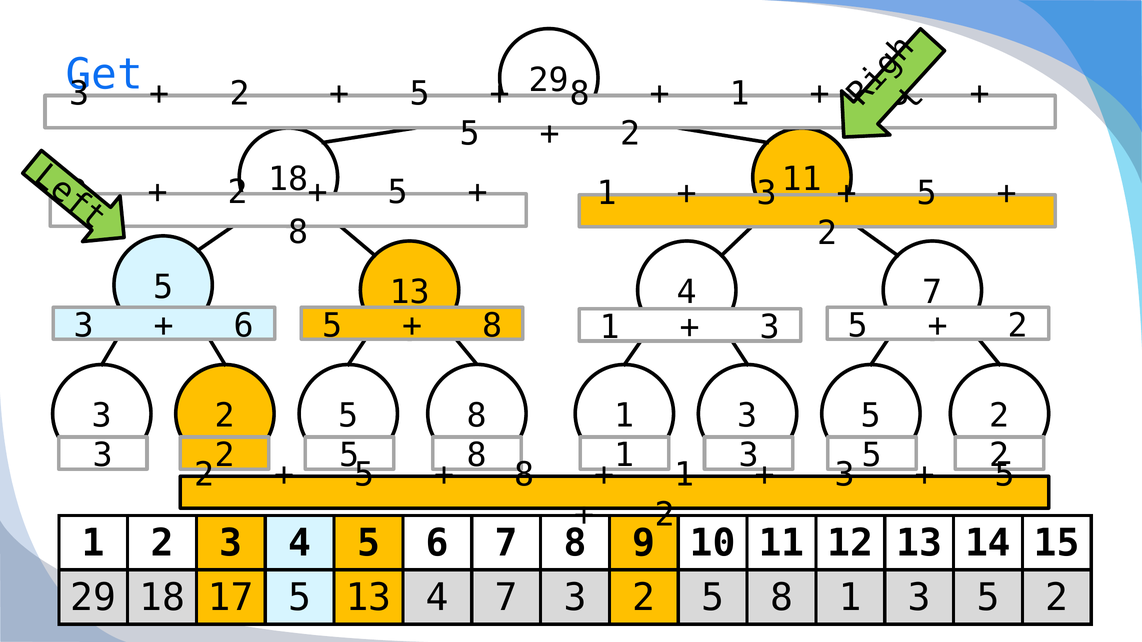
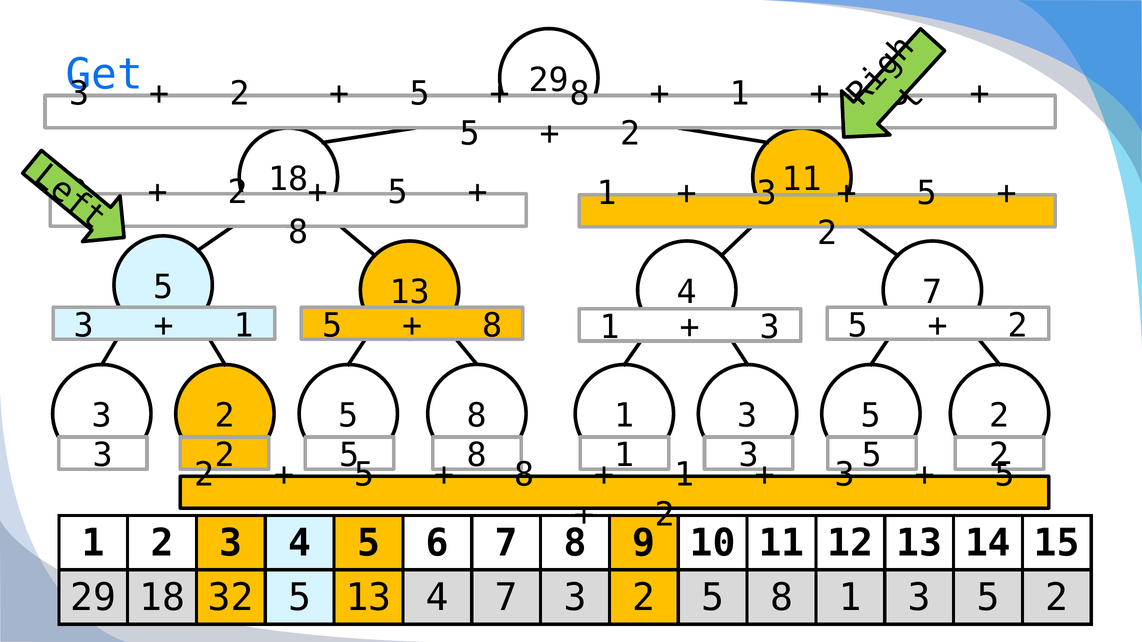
6: 6 -> 1 (244, 326)
17: 17 -> 32 (231, 598)
